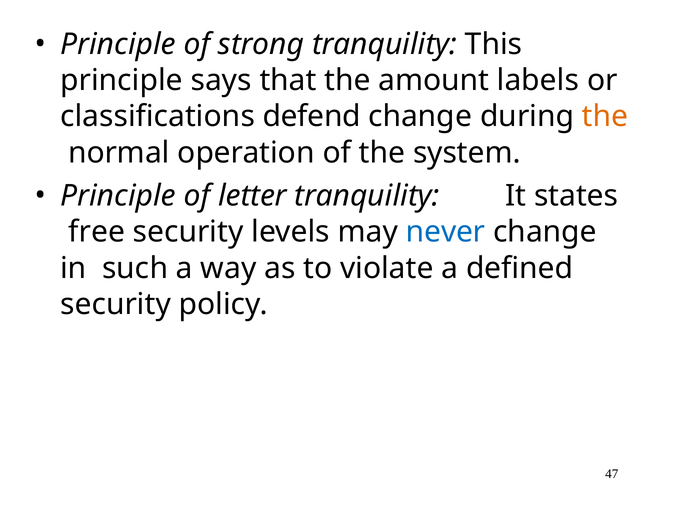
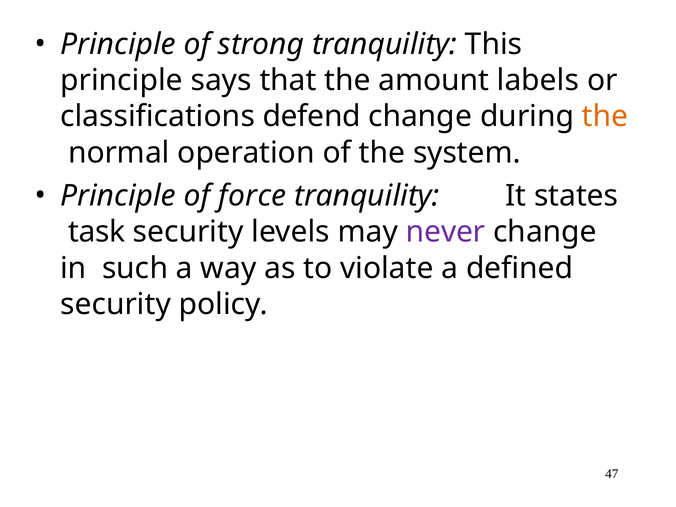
letter: letter -> force (252, 196)
free: free -> task (97, 232)
never colour: blue -> purple (446, 232)
